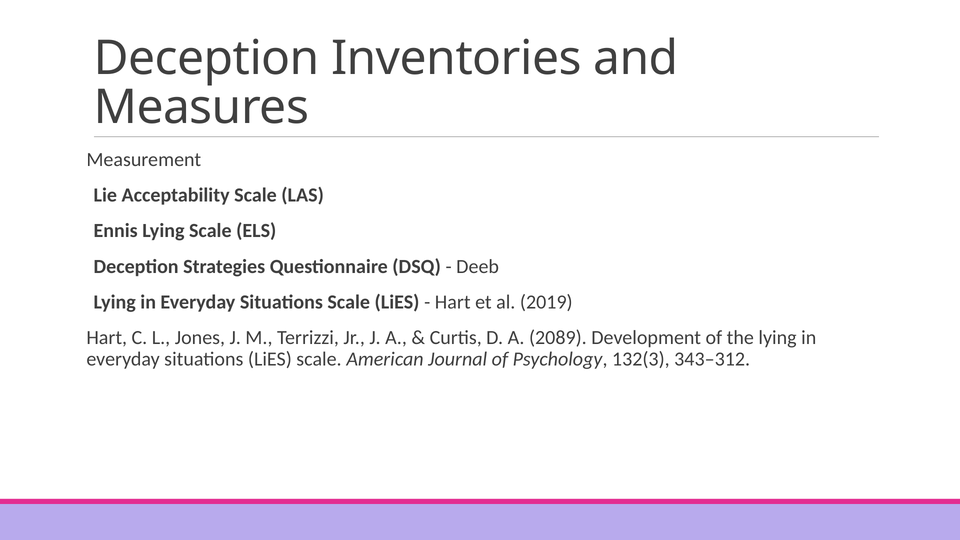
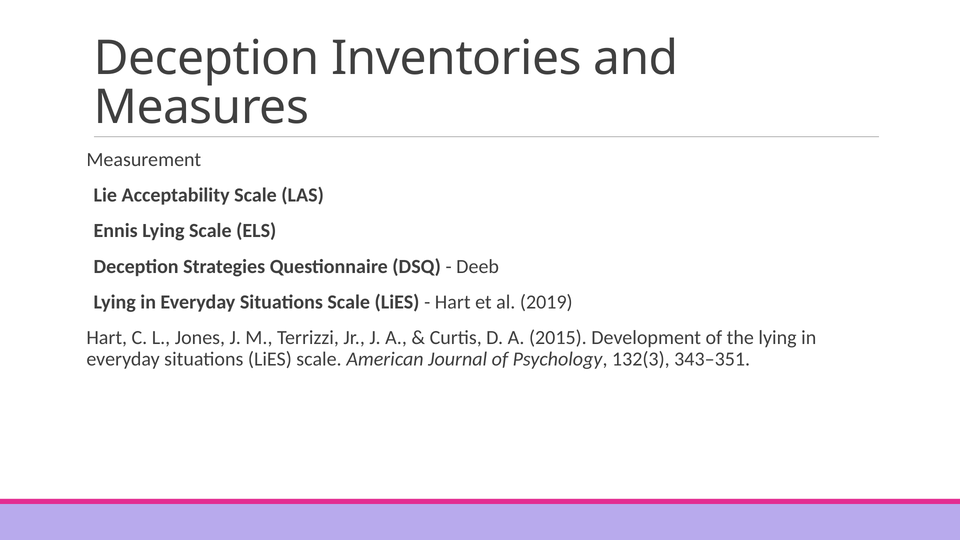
2089: 2089 -> 2015 (558, 338)
343–312: 343–312 -> 343–351 (712, 359)
